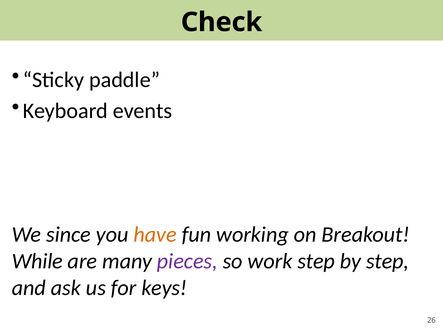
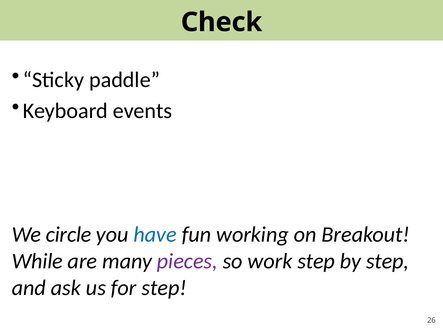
since: since -> circle (69, 235)
have colour: orange -> blue (155, 235)
for keys: keys -> step (164, 288)
